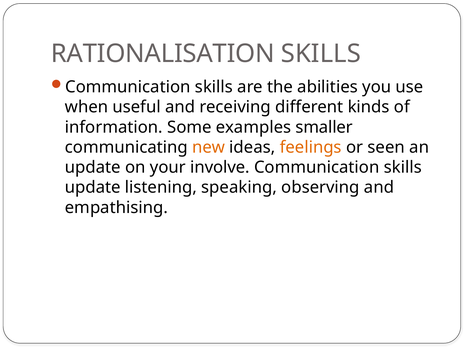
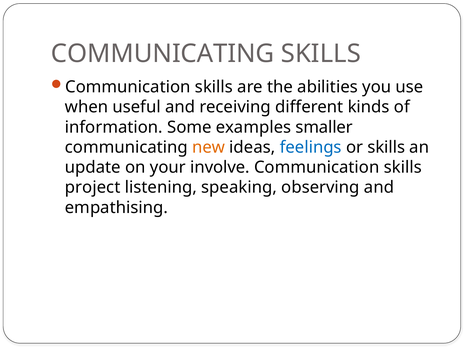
RATIONALISATION: RATIONALISATION -> COMMUNICATING (163, 54)
feelings colour: orange -> blue (311, 147)
or seen: seen -> skills (386, 147)
update: update -> project (93, 187)
